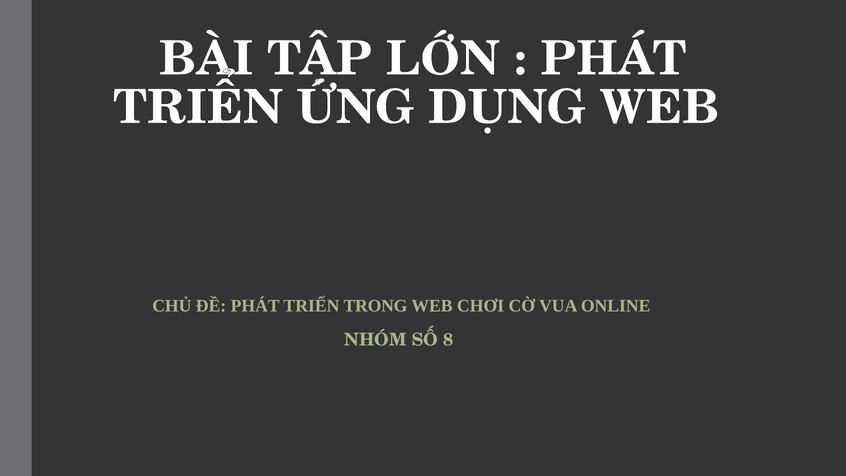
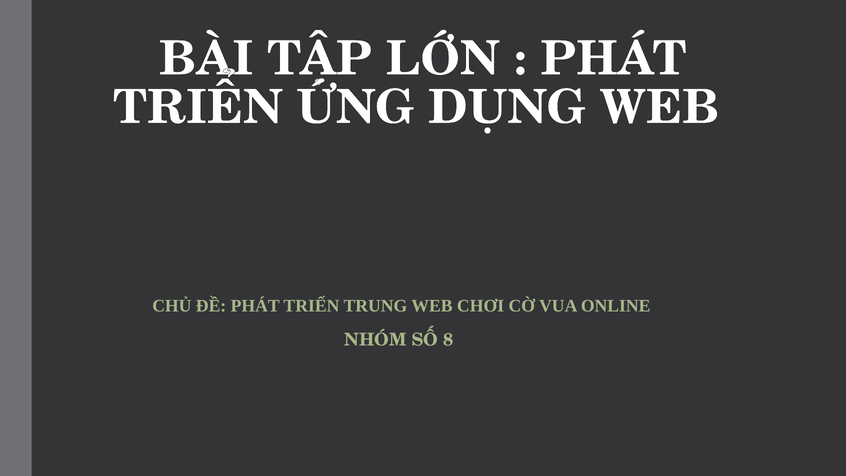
TRONG: TRONG -> TRUNG (375, 306)
